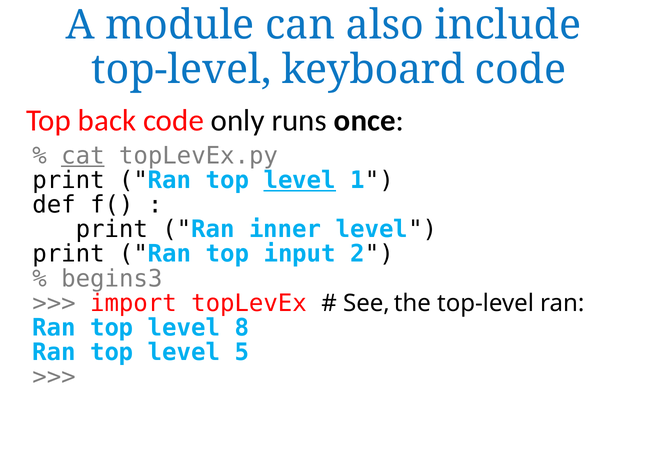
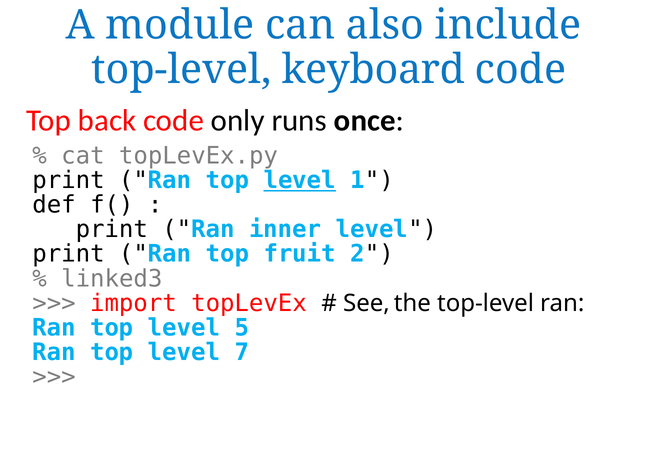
cat underline: present -> none (83, 156)
input: input -> fruit (300, 254)
begins3: begins3 -> linked3 (112, 278)
8: 8 -> 5 (242, 328)
5: 5 -> 7 (242, 352)
